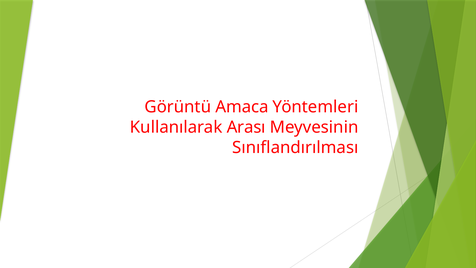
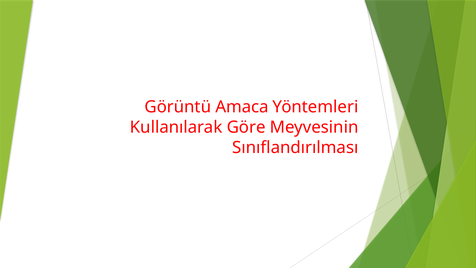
Arası: Arası -> Göre (246, 127)
